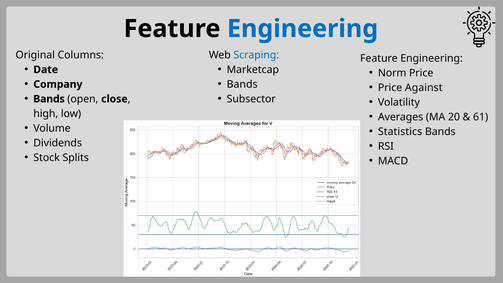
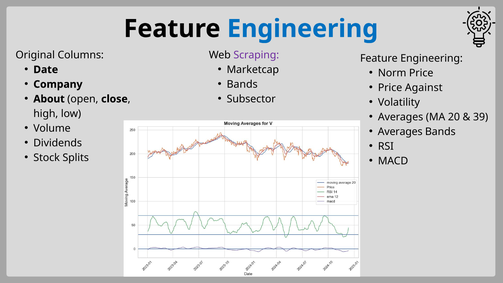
Scraping colour: blue -> purple (256, 55)
Bands: Bands -> About (49, 99)
61: 61 -> 39 (481, 117)
Statistics: Statistics -> Averages (400, 132)
